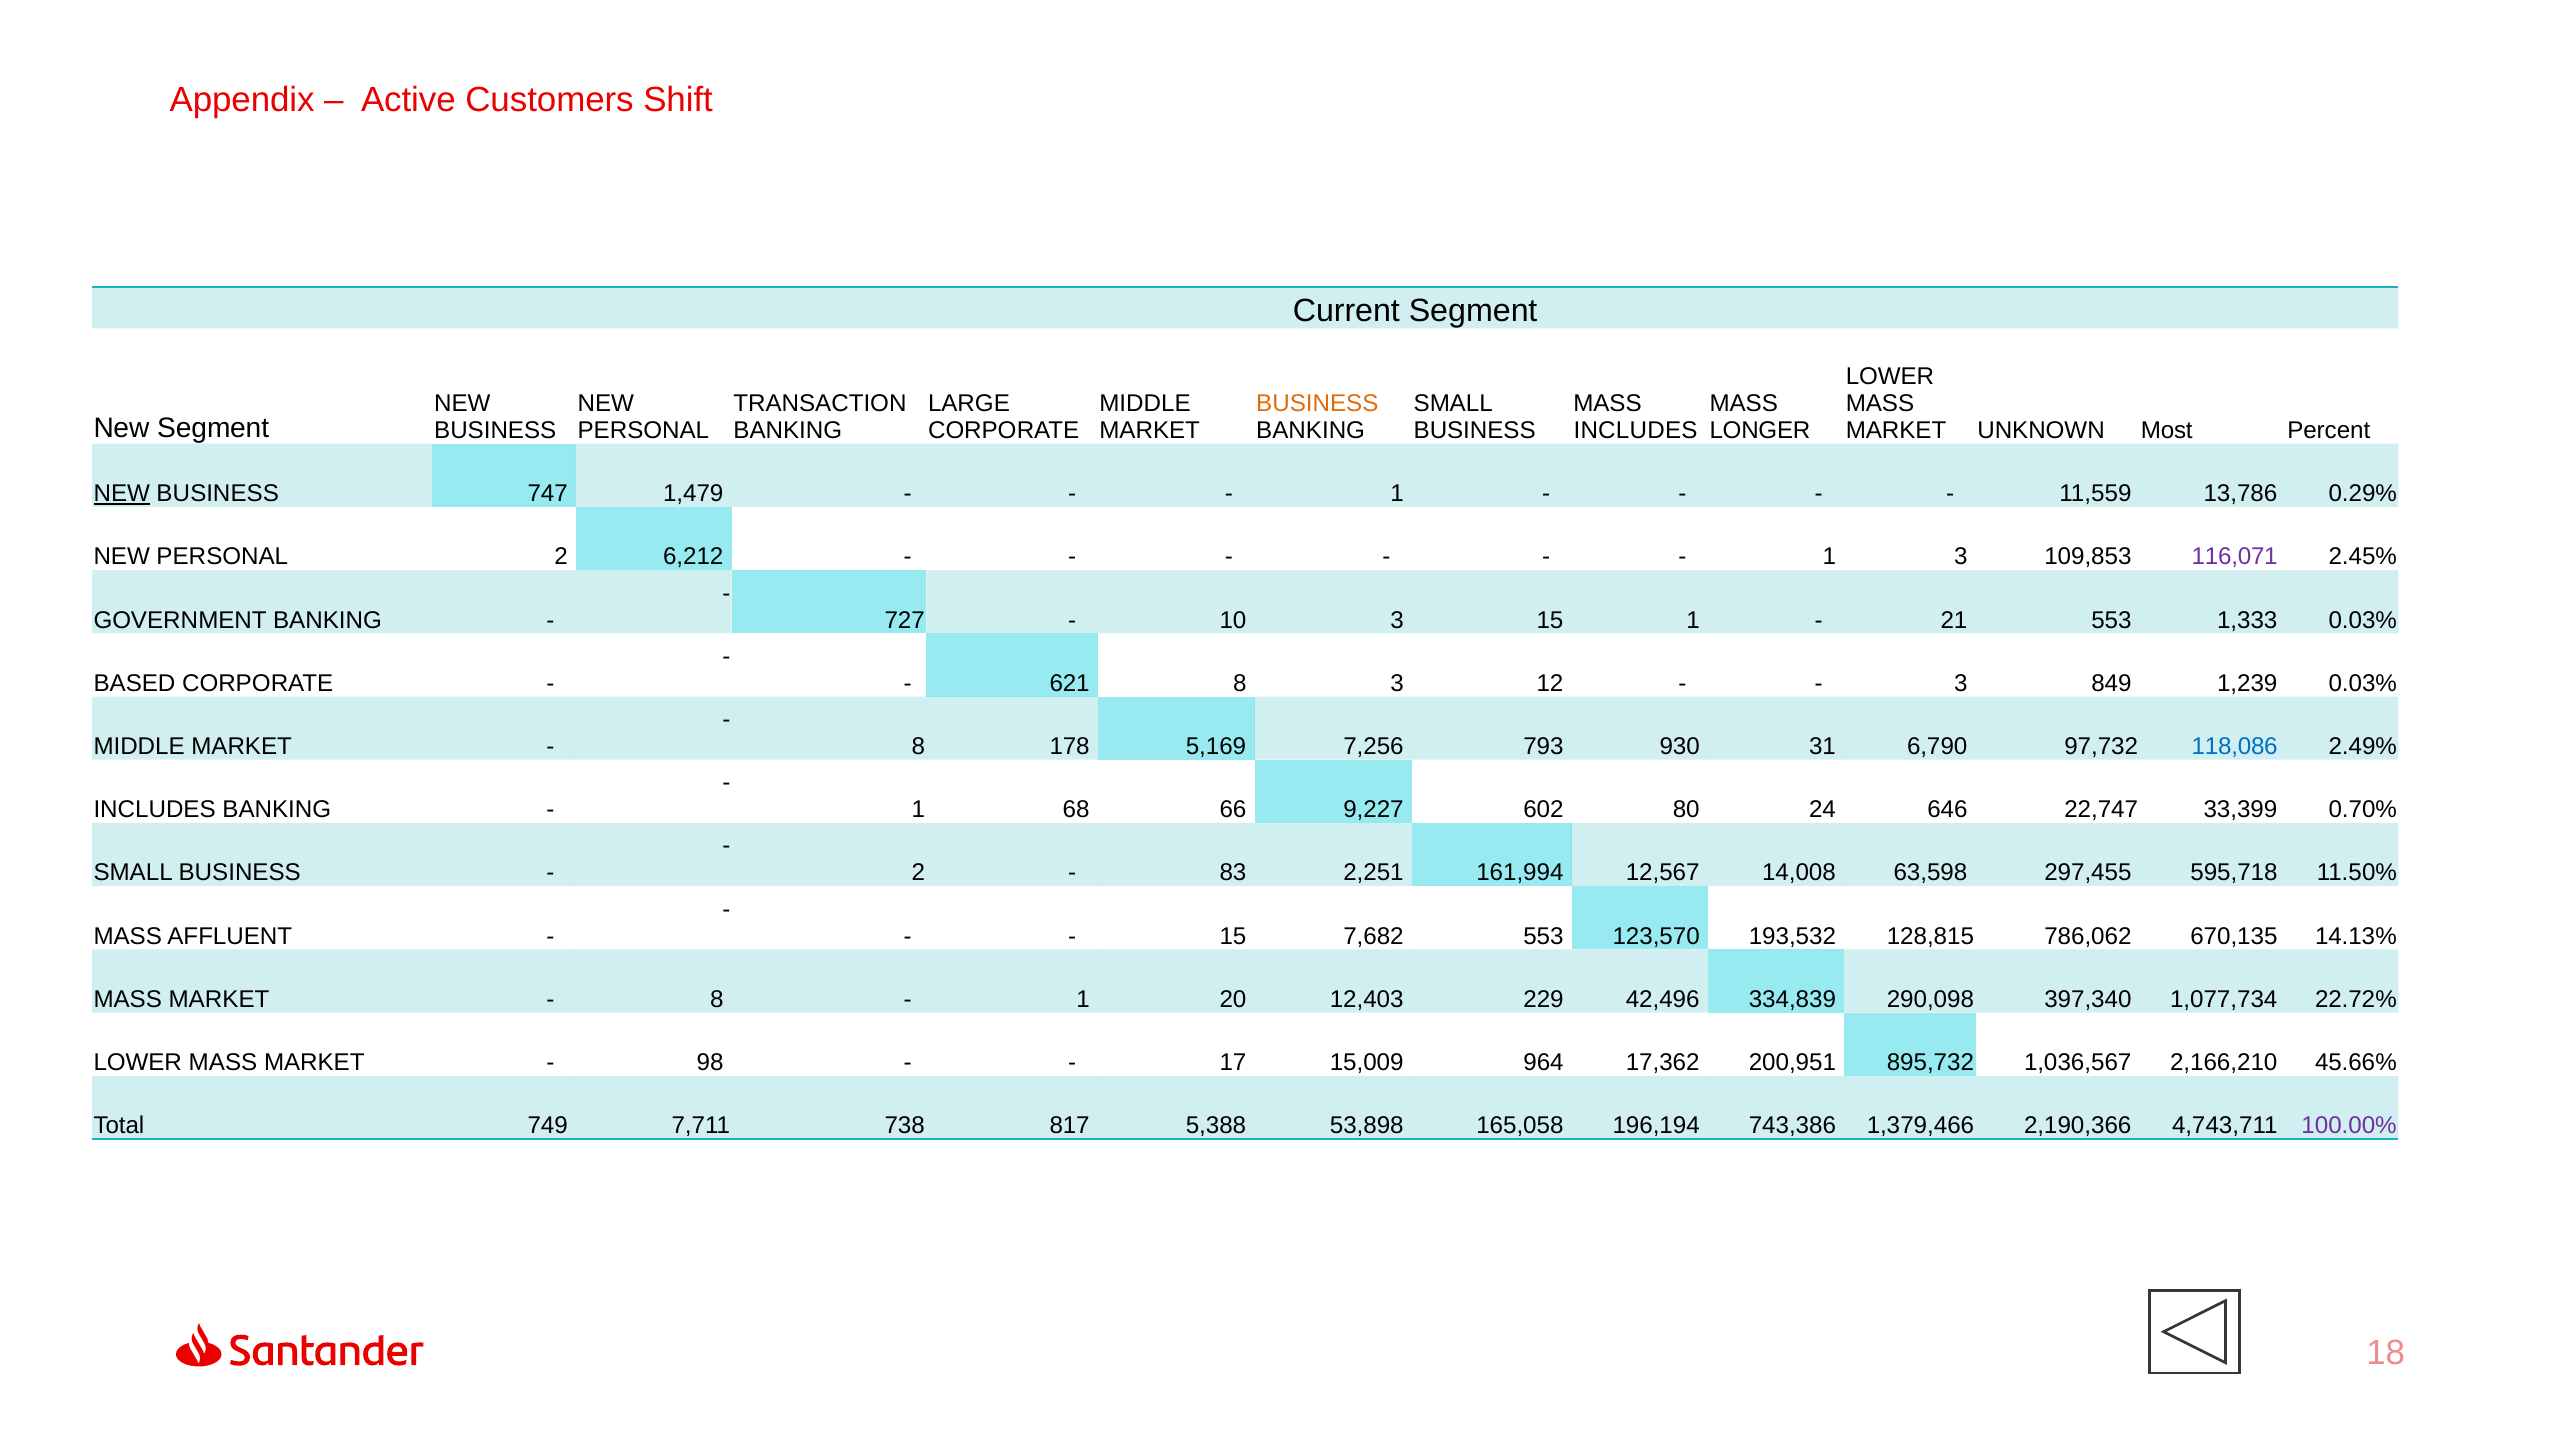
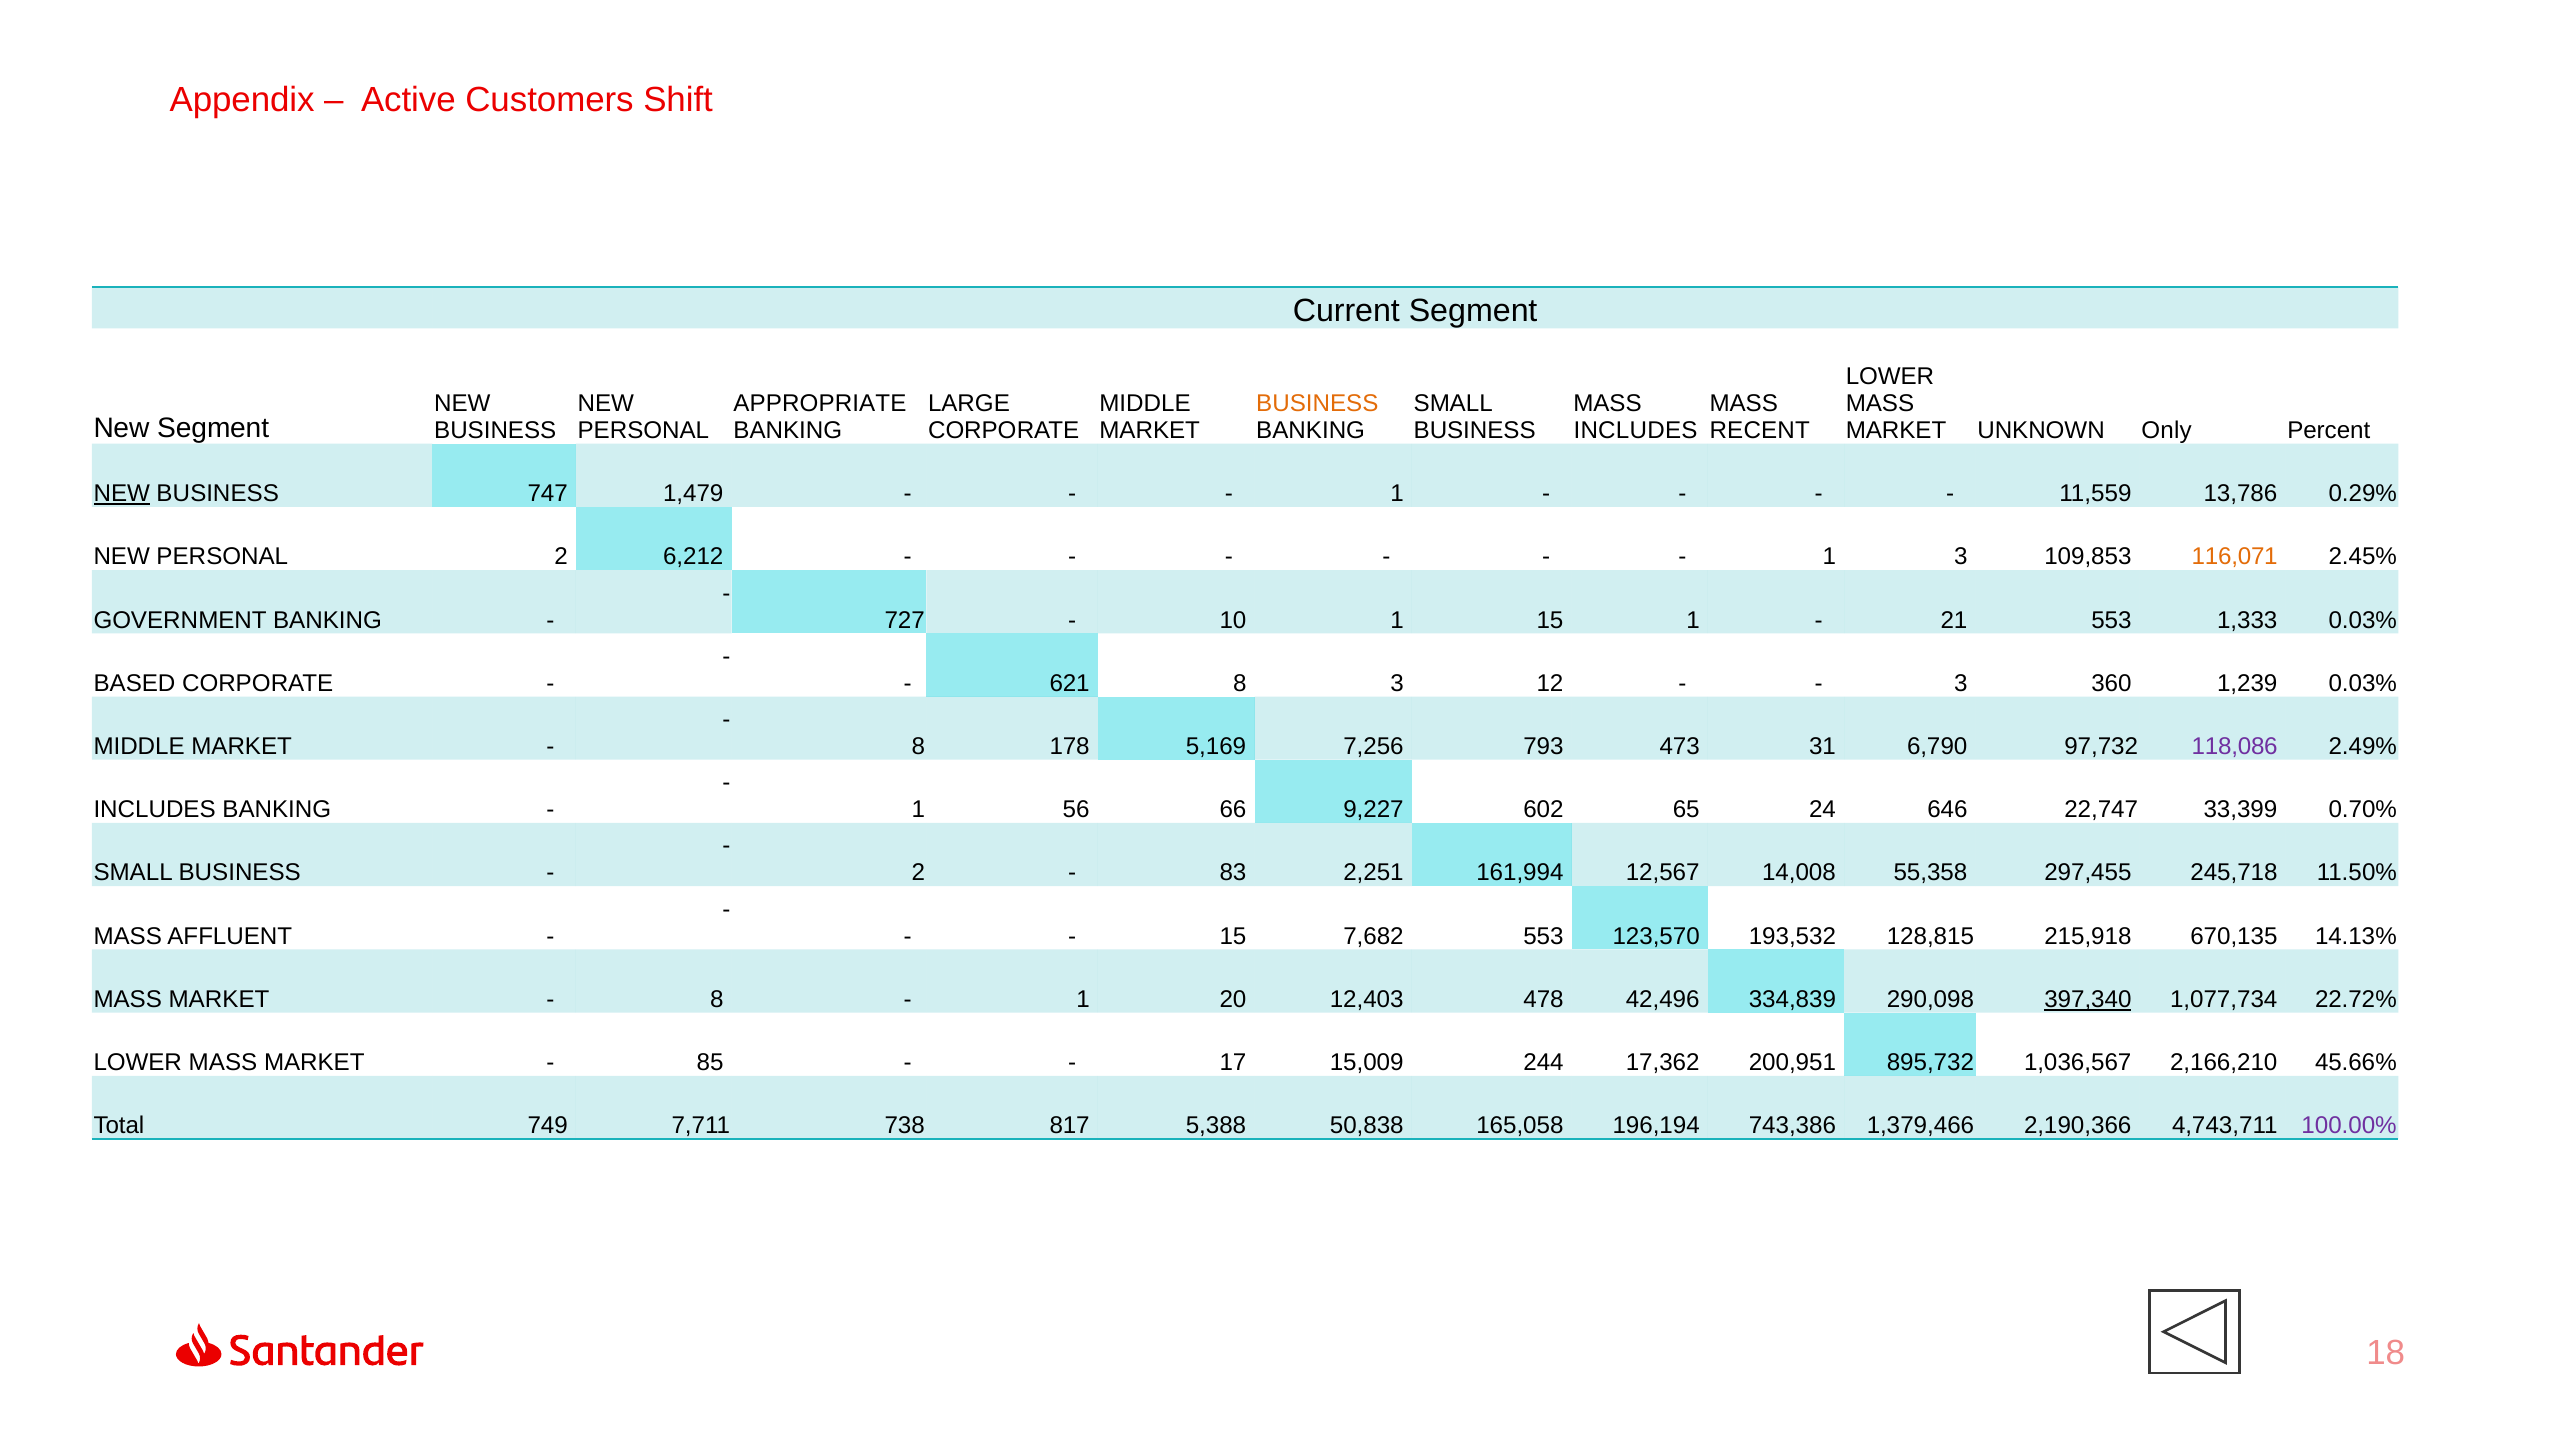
TRANSACTION: TRANSACTION -> APPROPRIATE (820, 403)
LONGER: LONGER -> RECENT (1760, 431)
Most: Most -> Only (2167, 431)
116,071 colour: purple -> orange (2235, 557)
10 3: 3 -> 1 (1397, 620)
849: 849 -> 360 (2111, 683)
930: 930 -> 473 (1680, 747)
118,086 colour: blue -> purple (2235, 747)
68: 68 -> 56 (1076, 810)
80: 80 -> 65 (1686, 810)
63,598: 63,598 -> 55,358 (1930, 873)
595,718: 595,718 -> 245,718 (2234, 873)
786,062: 786,062 -> 215,918 (2088, 936)
229: 229 -> 478 (1543, 999)
397,340 underline: none -> present (2088, 999)
98: 98 -> 85 (710, 1063)
964: 964 -> 244 (1543, 1063)
53,898: 53,898 -> 50,838 (1367, 1126)
